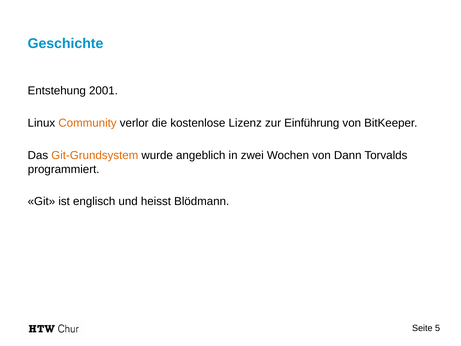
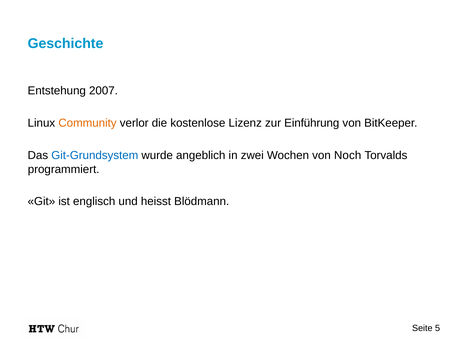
2001: 2001 -> 2007 (103, 91)
Git-Grundsystem colour: orange -> blue (95, 155)
Dann: Dann -> Noch (348, 155)
